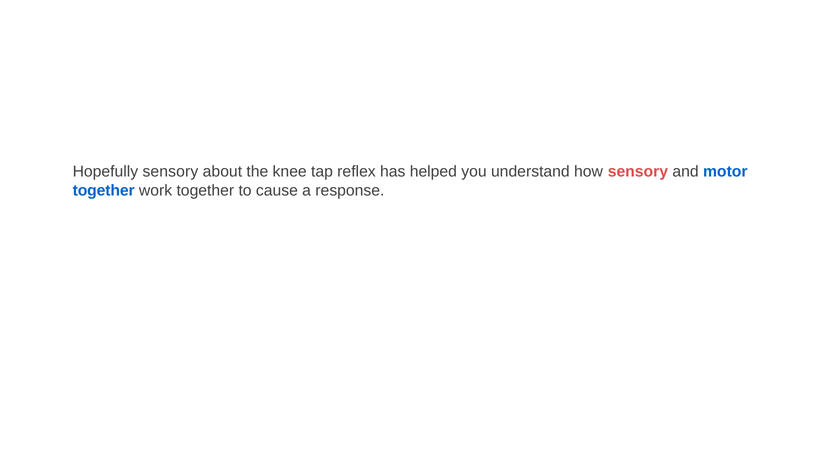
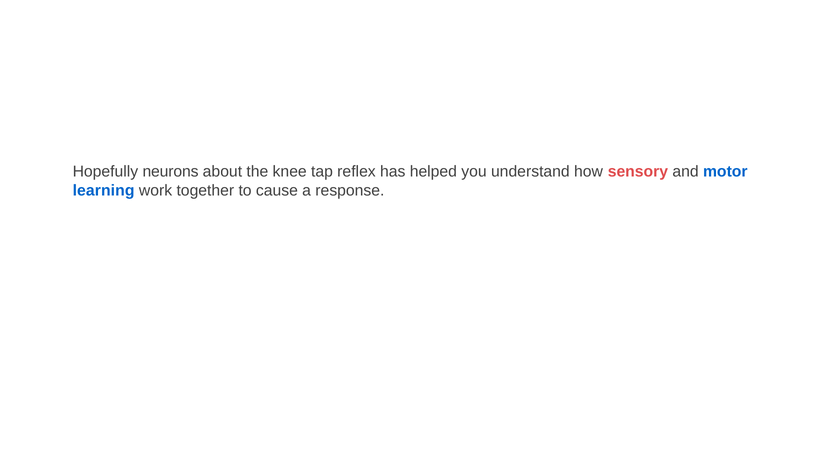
Hopefully sensory: sensory -> neurons (171, 172)
together: together -> learning (104, 191)
